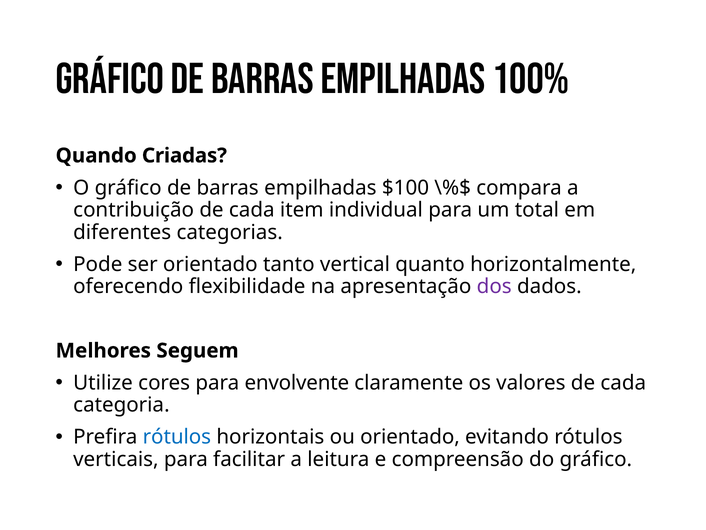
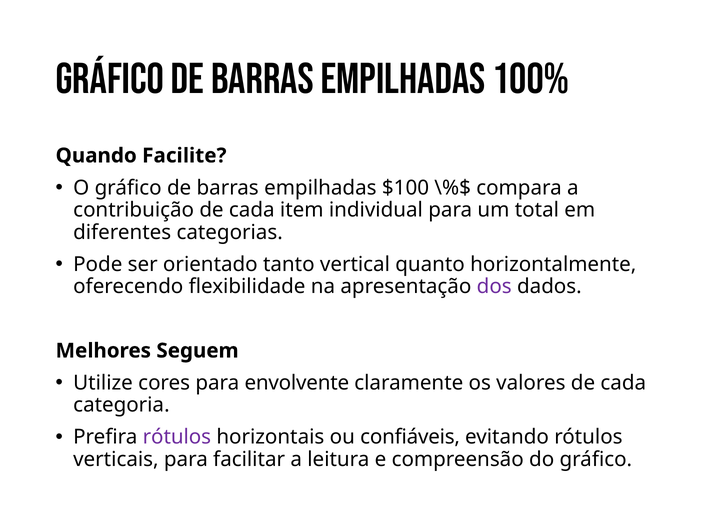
Criadas: Criadas -> Facilite (184, 155)
rótulos colour: blue -> purple (177, 437)
ou orientado: orientado -> confiáveis (410, 437)
